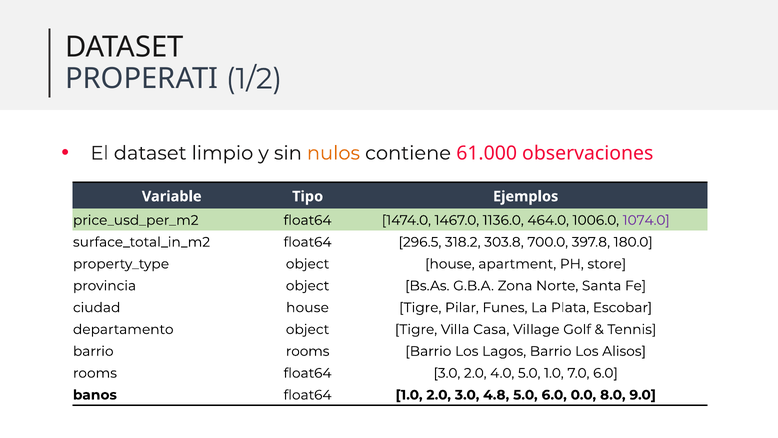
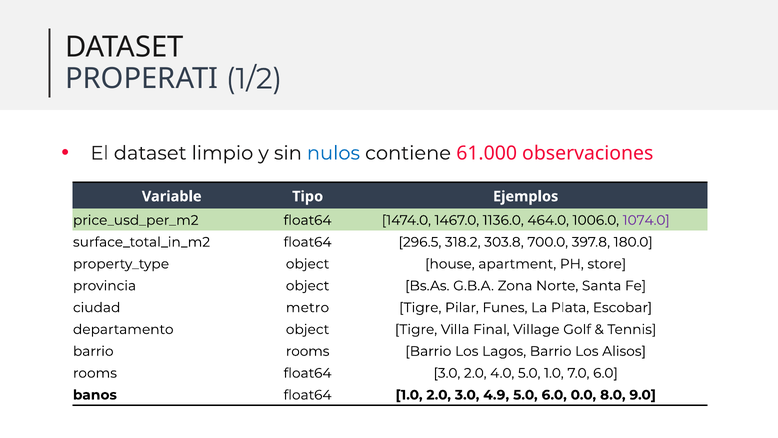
nulos colour: orange -> blue (333, 153)
ciudad house: house -> metro (307, 307)
Casa: Casa -> Final (491, 329)
4.8: 4.8 -> 4.9 (496, 395)
